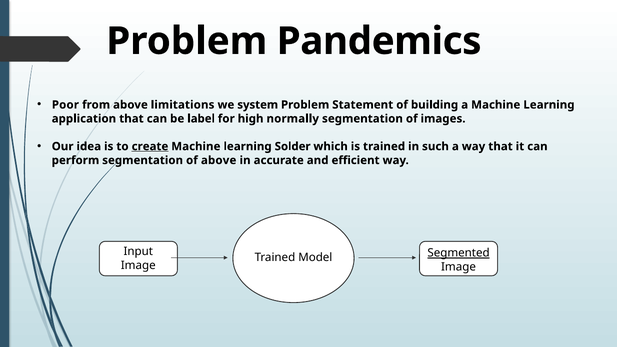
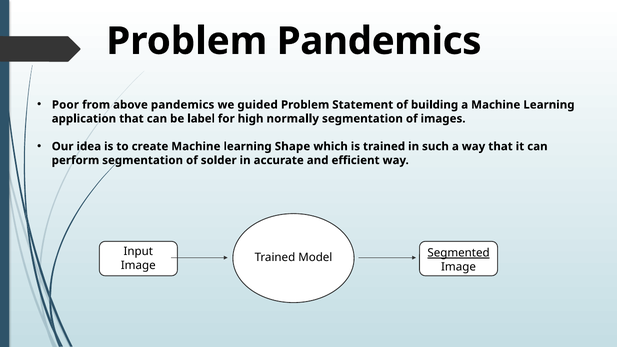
above limitations: limitations -> pandemics (183, 105)
system: system -> guided (258, 105)
create underline: present -> none (150, 146)
Solder: Solder -> Shape (292, 146)
of above: above -> solder (219, 160)
